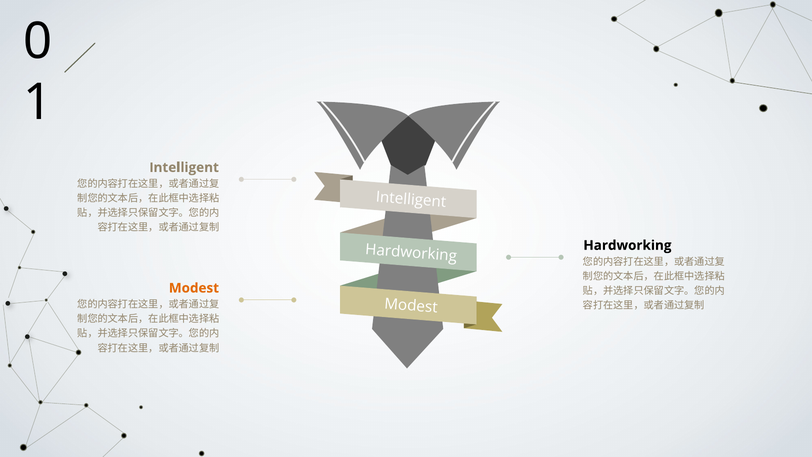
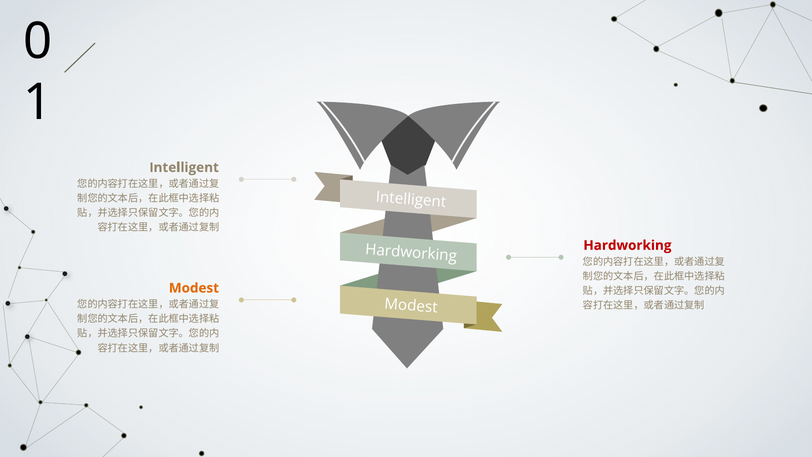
Hardworking colour: black -> red (627, 245)
